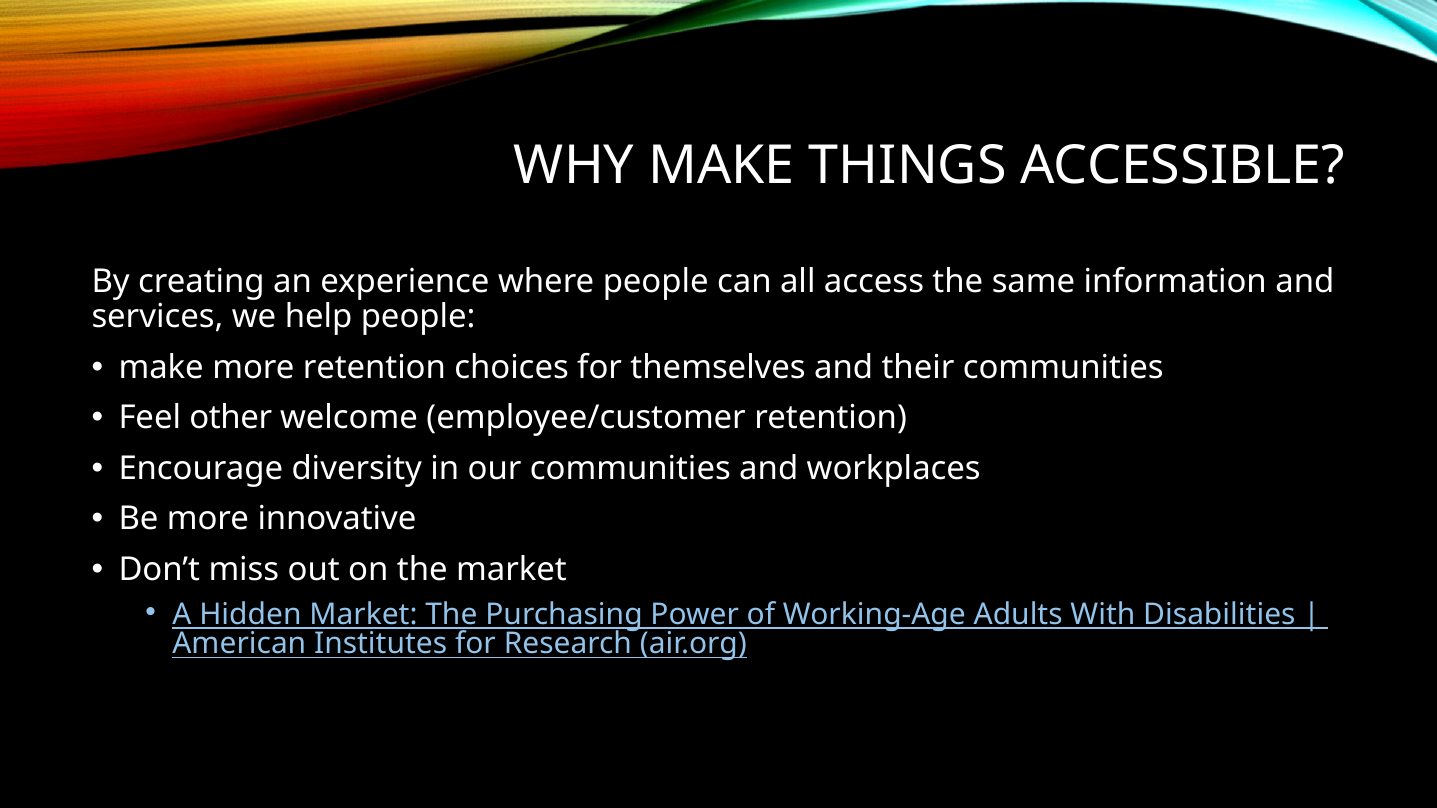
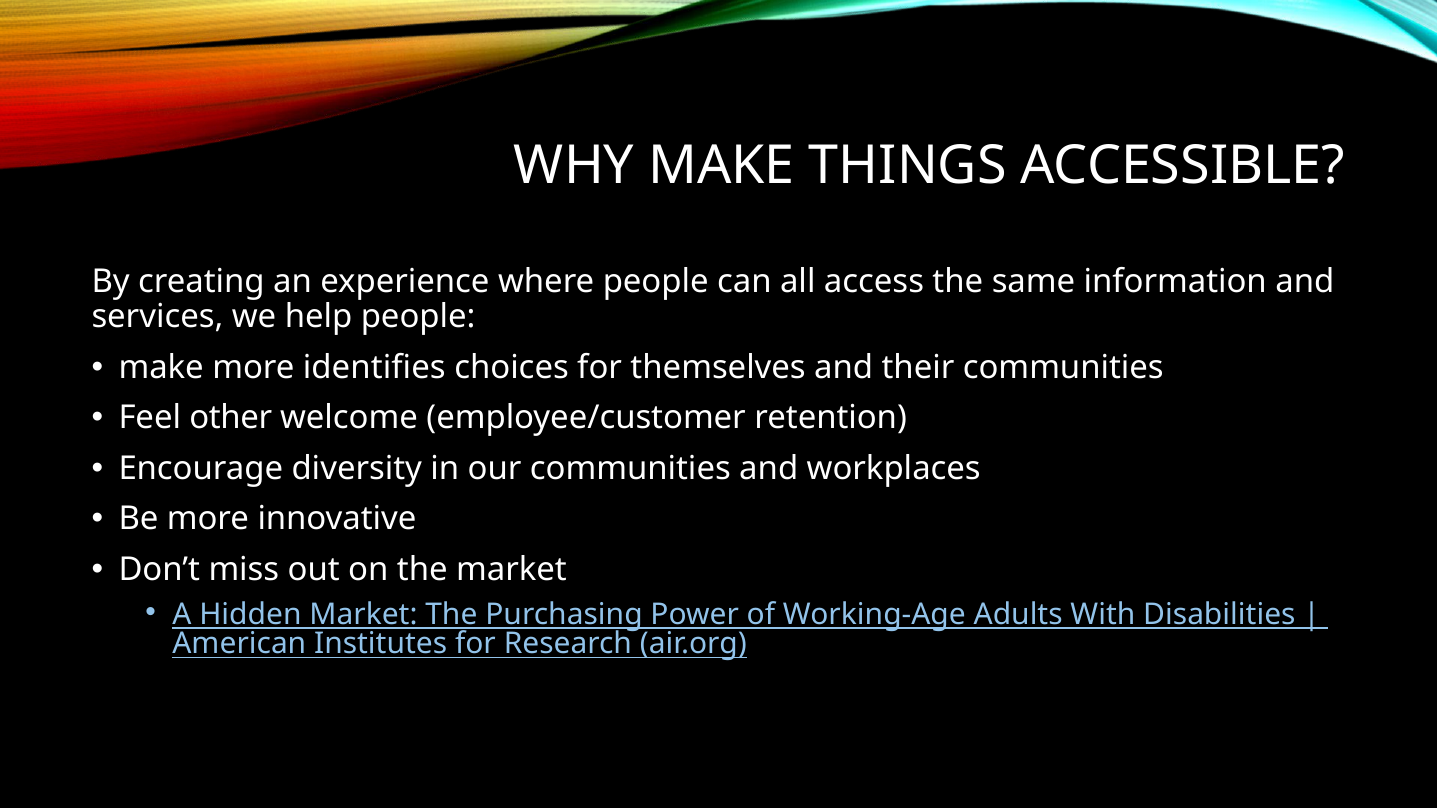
more retention: retention -> identifies (374, 368)
